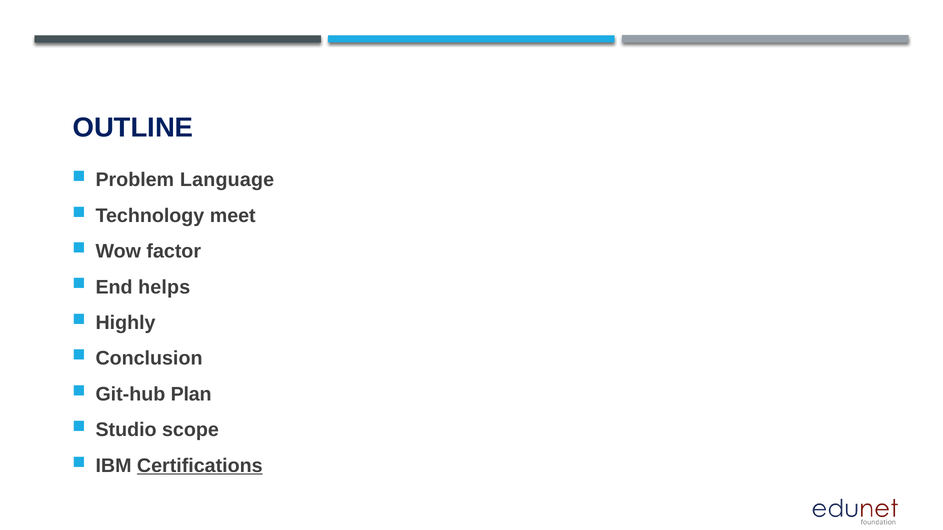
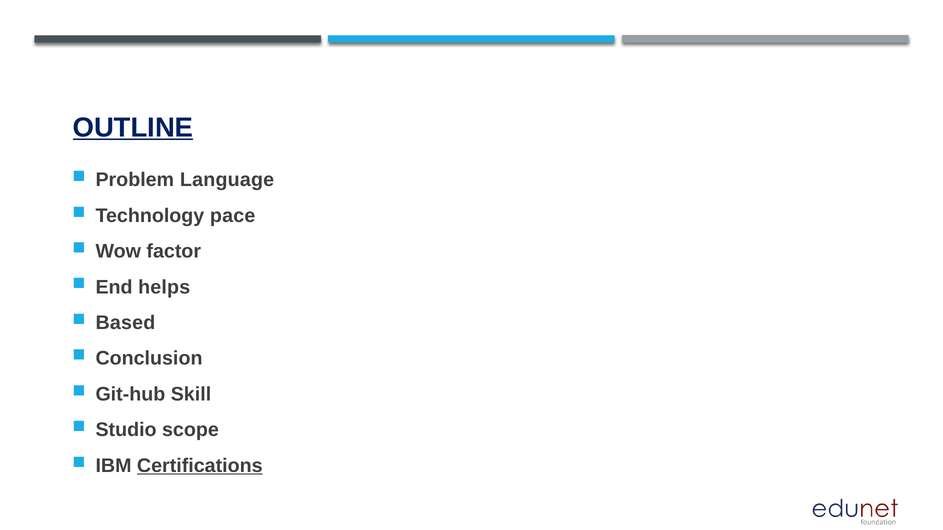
OUTLINE underline: none -> present (133, 128)
meet: meet -> pace (233, 216)
Highly: Highly -> Based (125, 323)
Plan: Plan -> Skill (191, 395)
